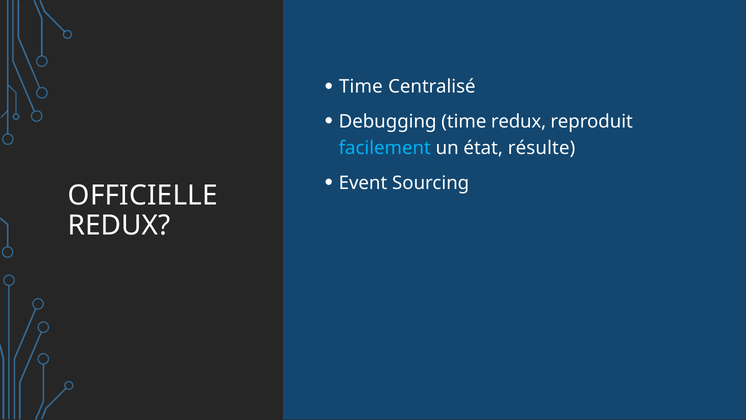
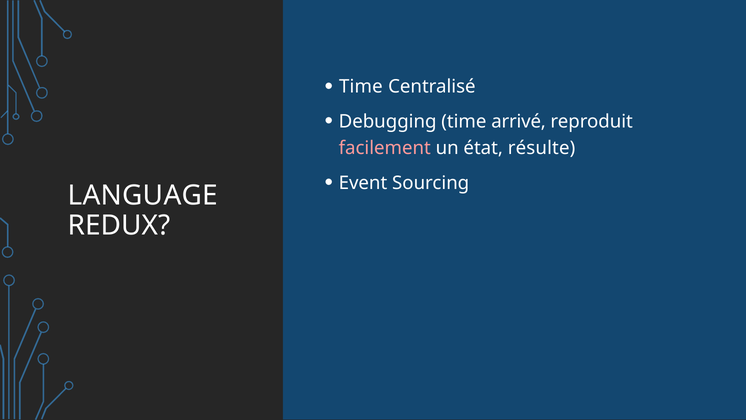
time redux: redux -> arrivé (519, 121)
facilement colour: light blue -> pink (385, 148)
OFFICIELLE: OFFICIELLE -> LANGUAGE (143, 195)
